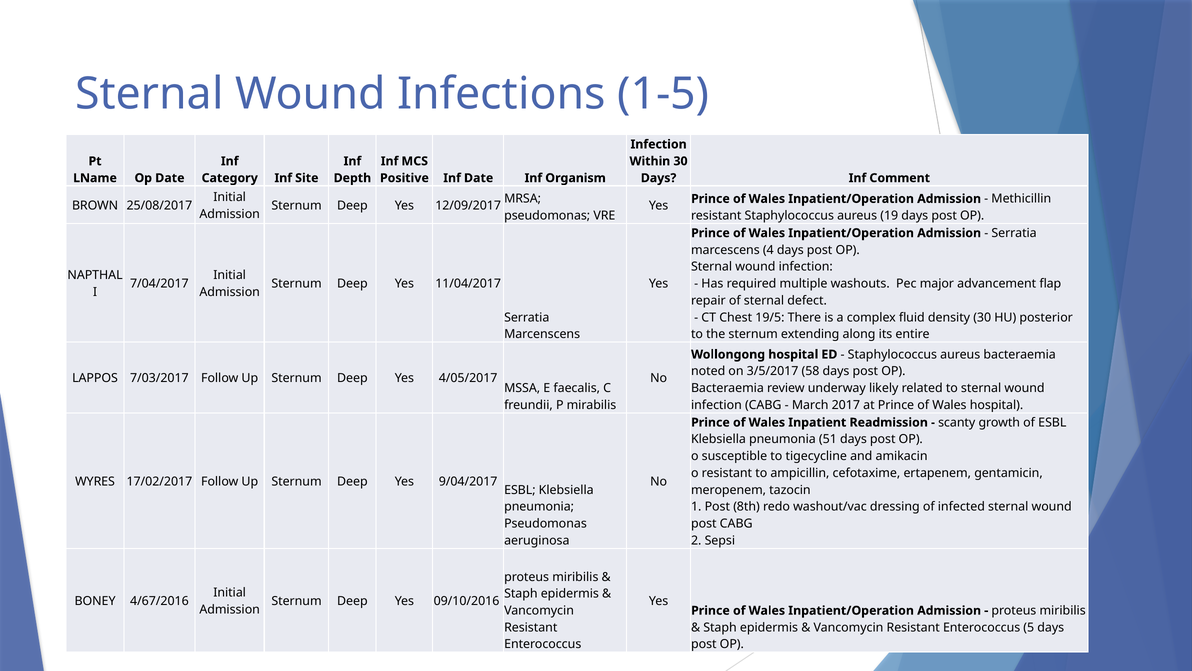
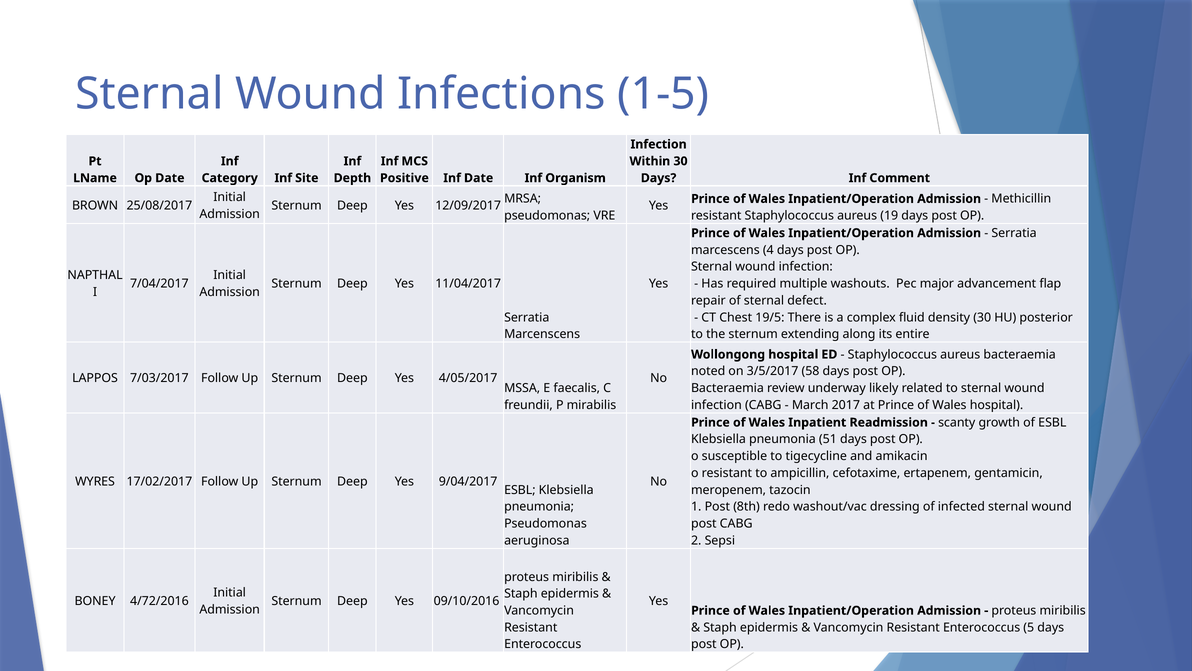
4/67/2016: 4/67/2016 -> 4/72/2016 (159, 601)
